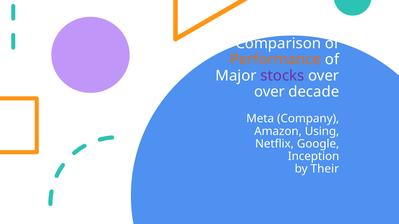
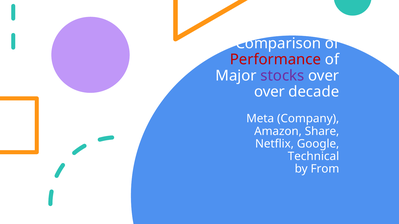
Performance colour: orange -> red (275, 60)
Using: Using -> Share (322, 131)
Inception: Inception -> Technical (313, 157)
Their: Their -> From (325, 169)
